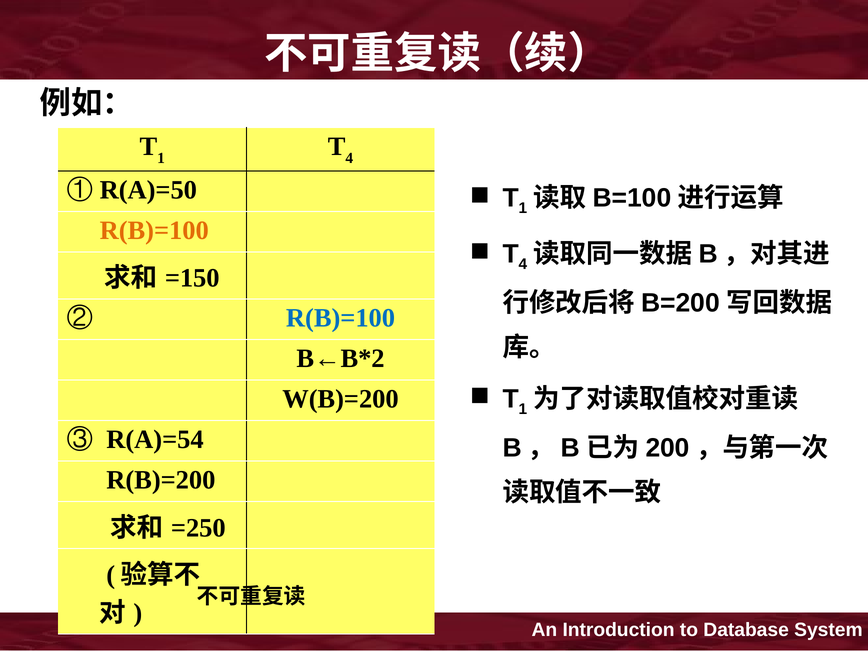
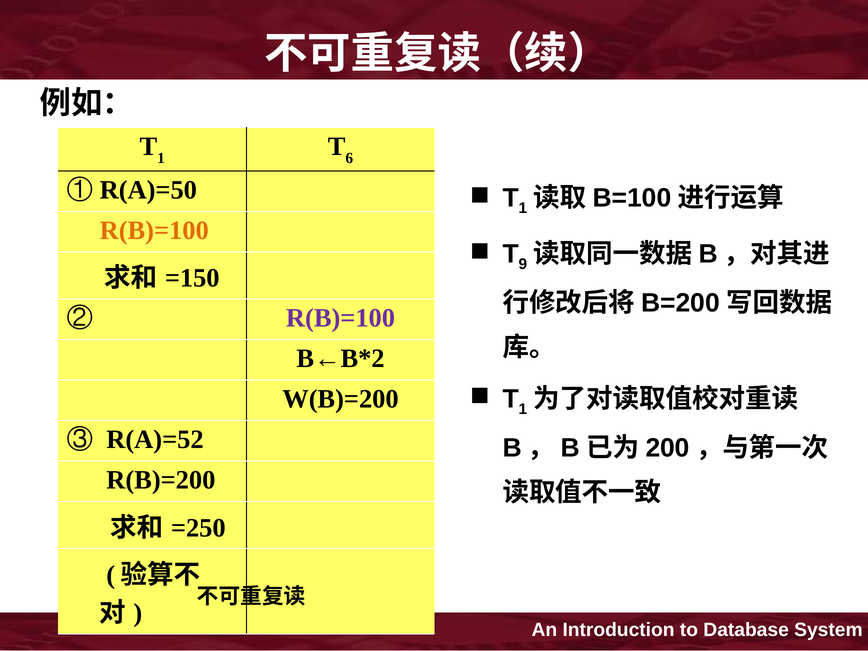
4: 4 -> 6 (349, 158)
4: 4 -> 9 (523, 264)
R(B)=100 colour: blue -> purple (341, 318)
R(A)=54: R(A)=54 -> R(A)=52 (155, 440)
